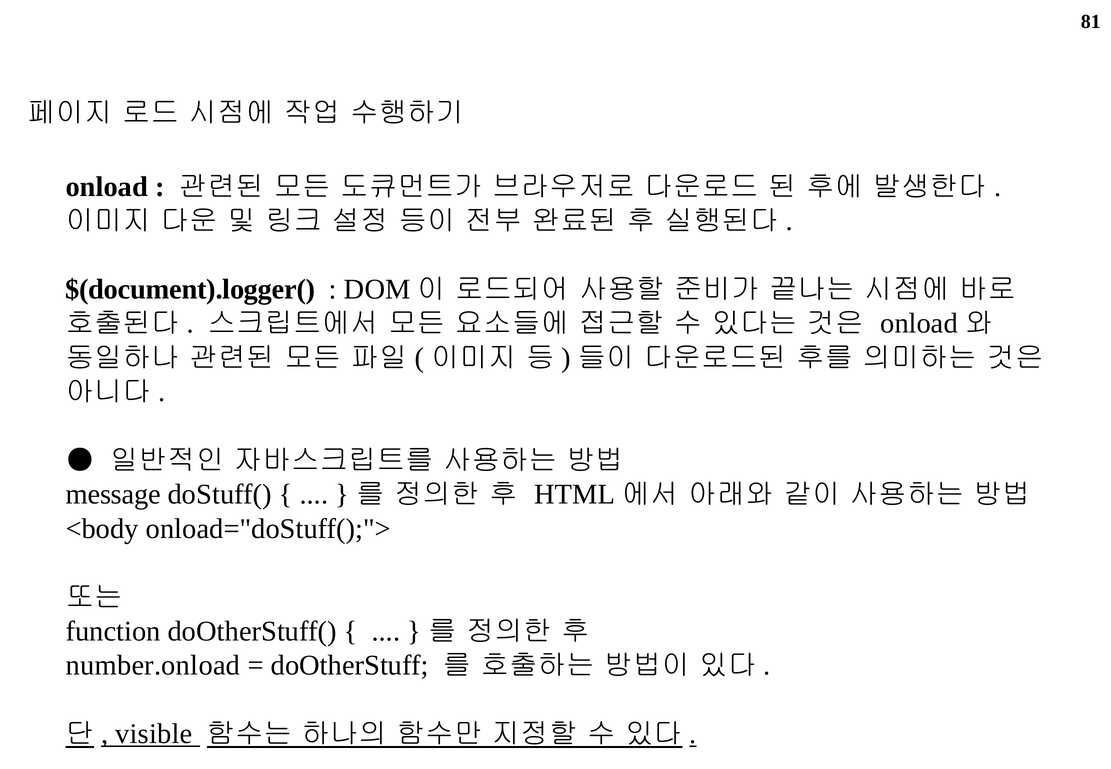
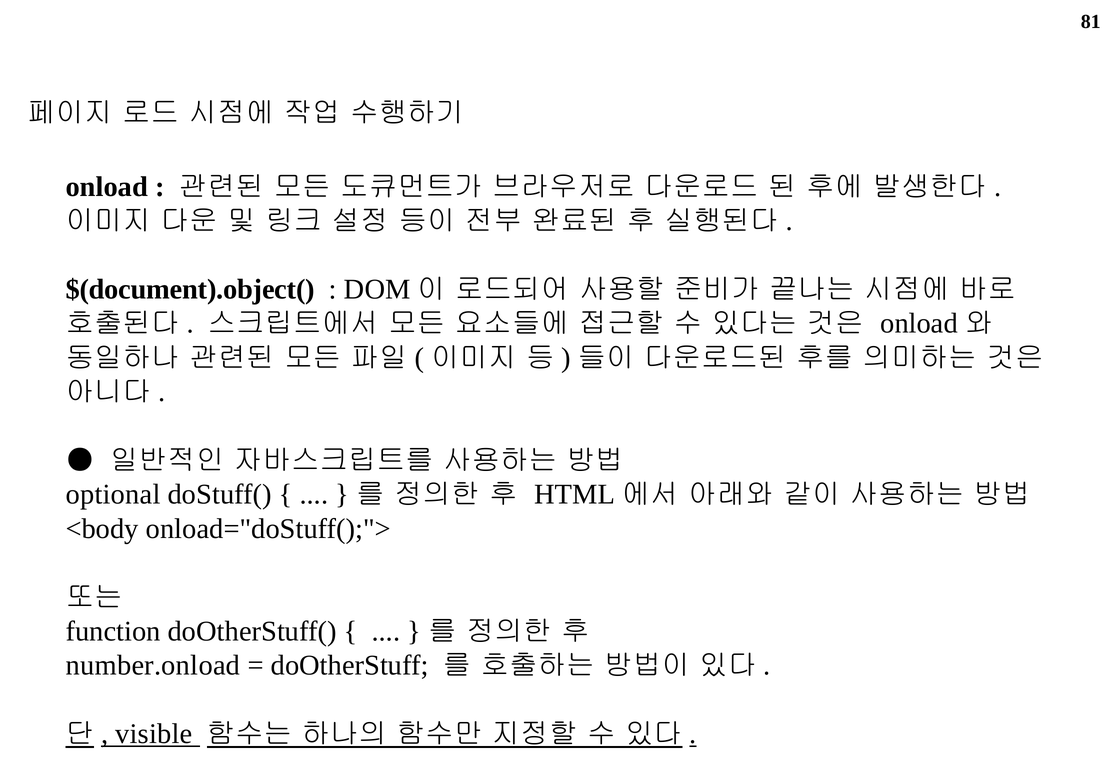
$(document).logger(: $(document).logger( -> $(document).object( (190, 289)
message: message -> optional (113, 495)
